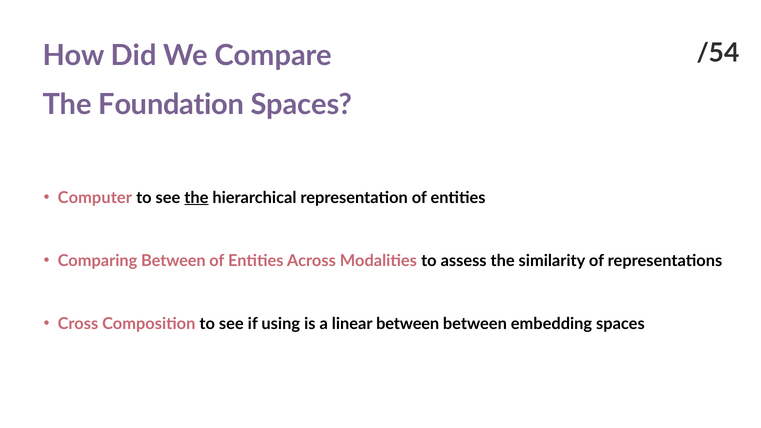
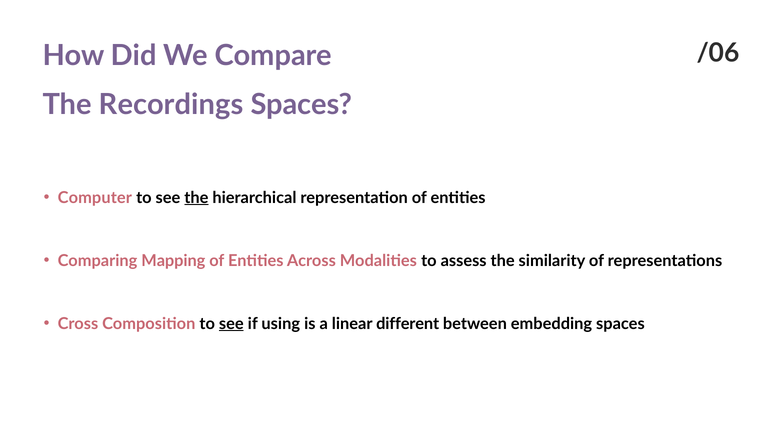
/54: /54 -> /06 (718, 53)
Foundation: Foundation -> Recordings (171, 104)
Comparing Between: Between -> Mapping (173, 261)
see underline: none -> present (231, 324)
linear between: between -> different (408, 324)
